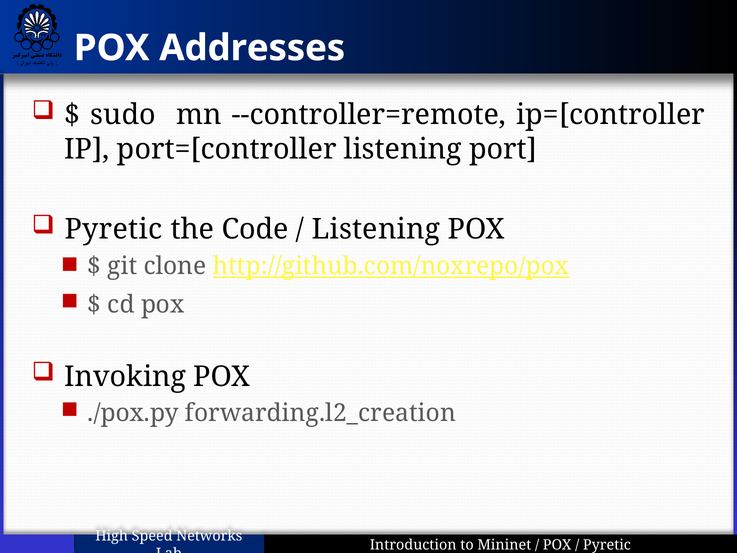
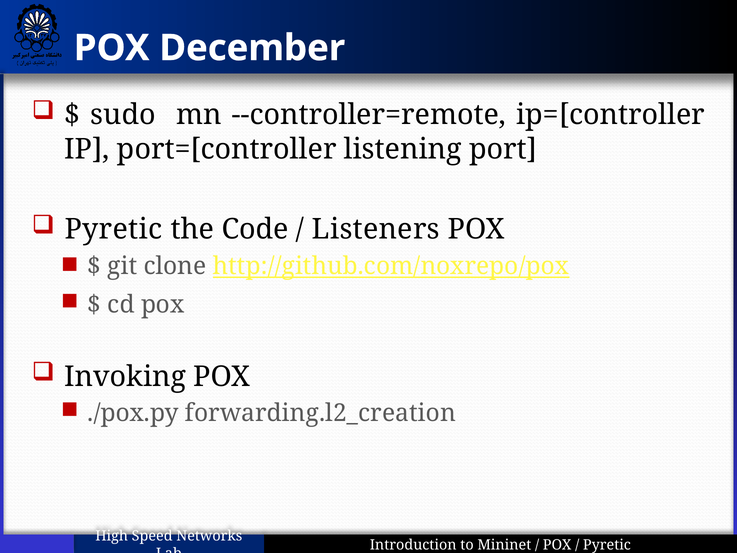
Addresses: Addresses -> December (252, 48)
Listening: Listening -> Listeners (376, 229)
